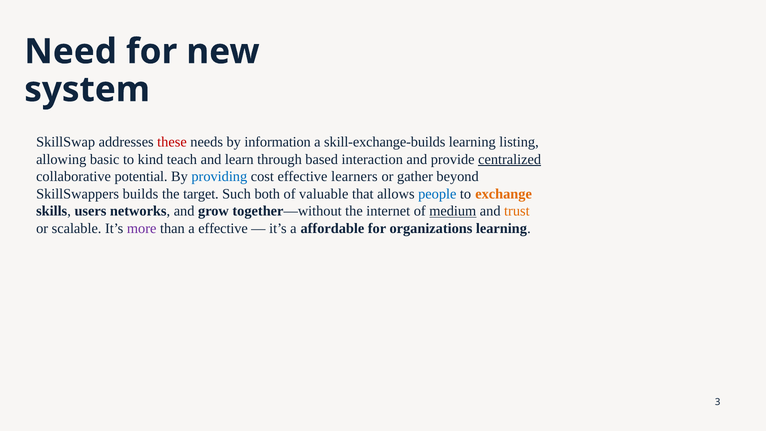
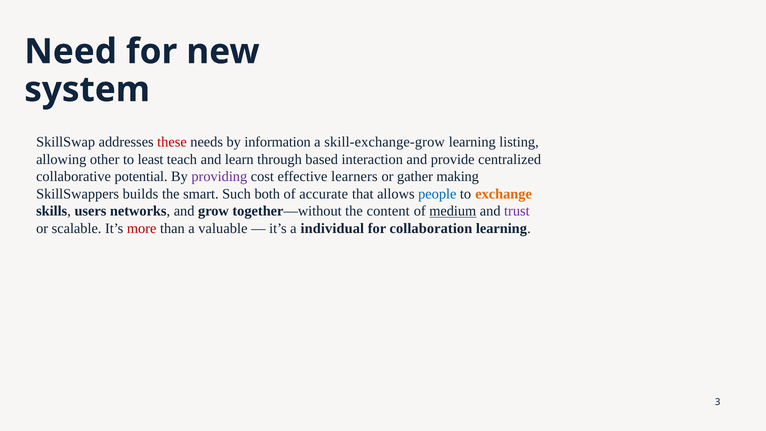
skill-exchange-builds: skill-exchange-builds -> skill-exchange-grow (385, 142)
basic: basic -> other (105, 159)
kind: kind -> least (151, 159)
centralized underline: present -> none (510, 159)
providing colour: blue -> purple (219, 177)
beyond: beyond -> making (458, 177)
target: target -> smart (201, 194)
valuable: valuable -> accurate (324, 194)
internet: internet -> content (388, 211)
trust colour: orange -> purple (517, 211)
more colour: purple -> red (142, 228)
a effective: effective -> valuable (223, 228)
affordable: affordable -> individual (332, 228)
organizations: organizations -> collaboration (431, 228)
